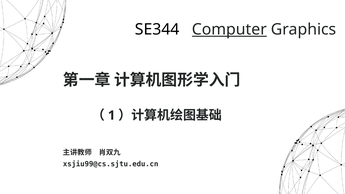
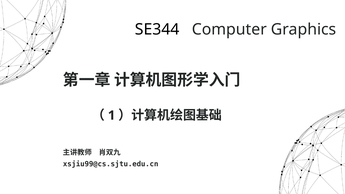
Computer underline: present -> none (229, 29)
